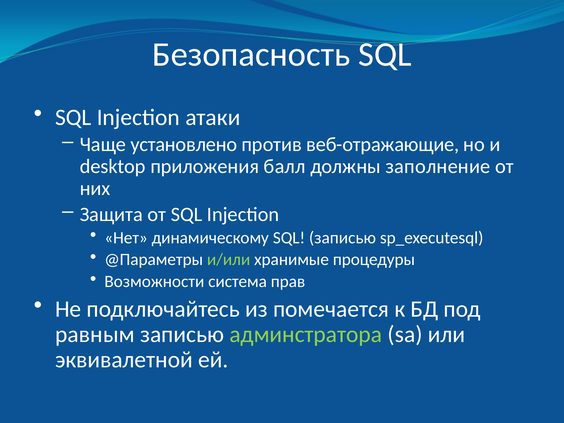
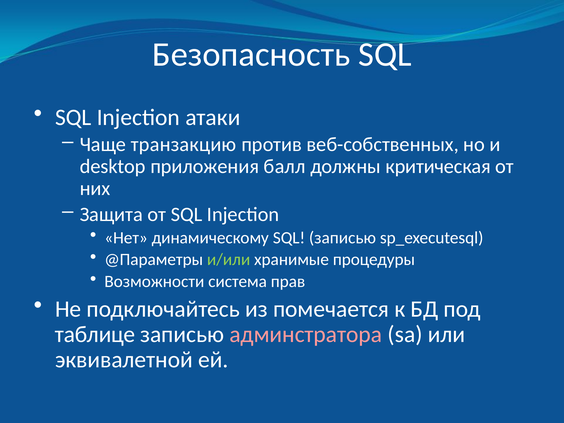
установлено: установлено -> транзакцию (184, 144)
веб-отражающие: веб-отражающие -> веб-собственных (383, 144)
заполнение: заполнение -> критическая (438, 166)
равным: равным -> таблице (95, 334)
админстратора colour: light green -> pink (306, 334)
